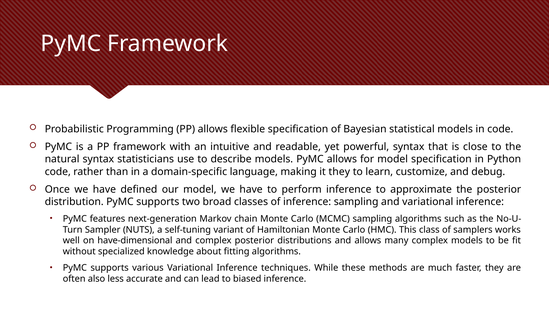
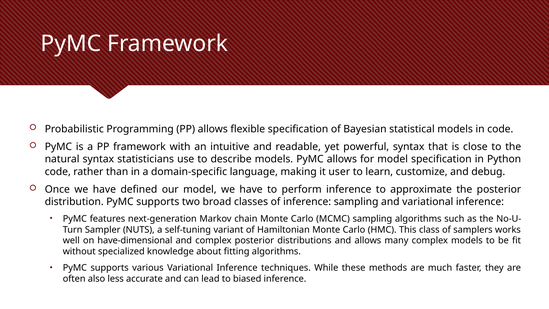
it they: they -> user (339, 172)
